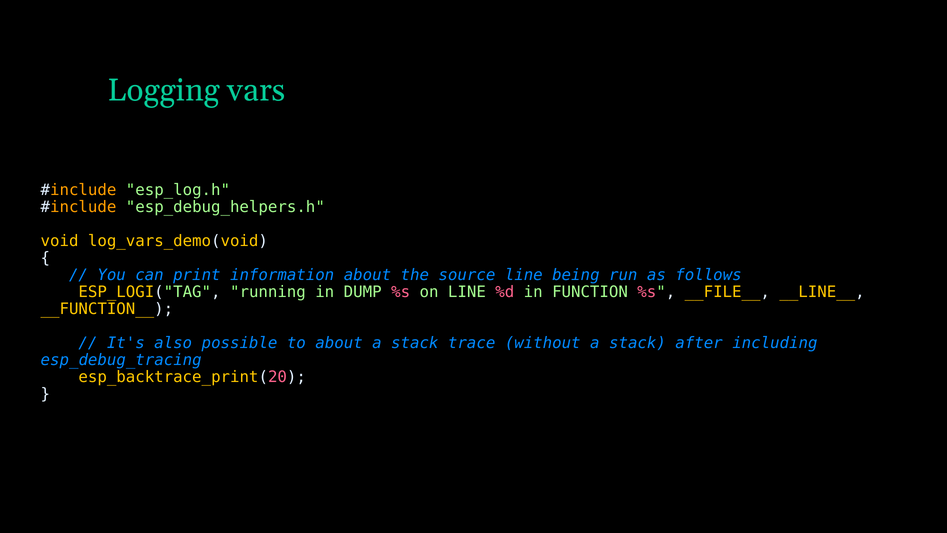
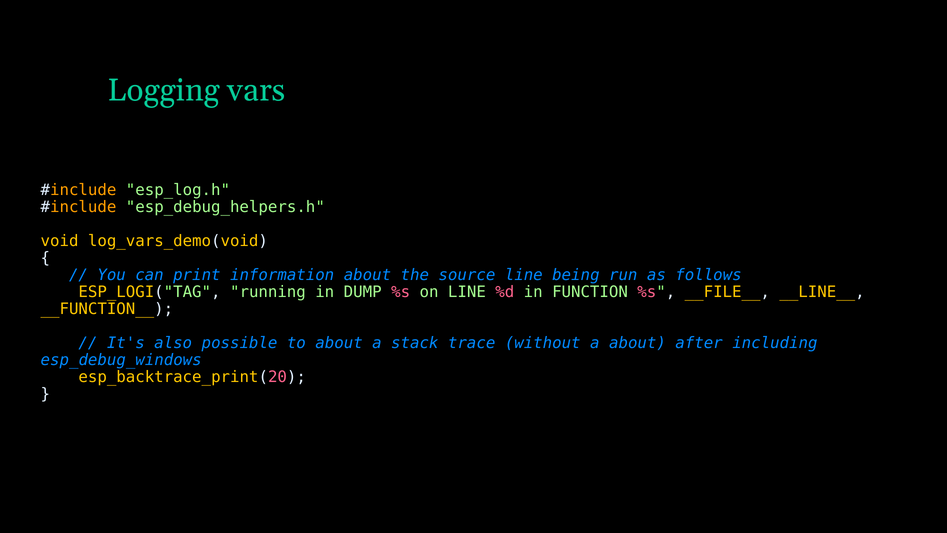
without a stack: stack -> about (638, 343)
esp_debug_tracing: esp_debug_tracing -> esp_debug_windows (121, 360)
